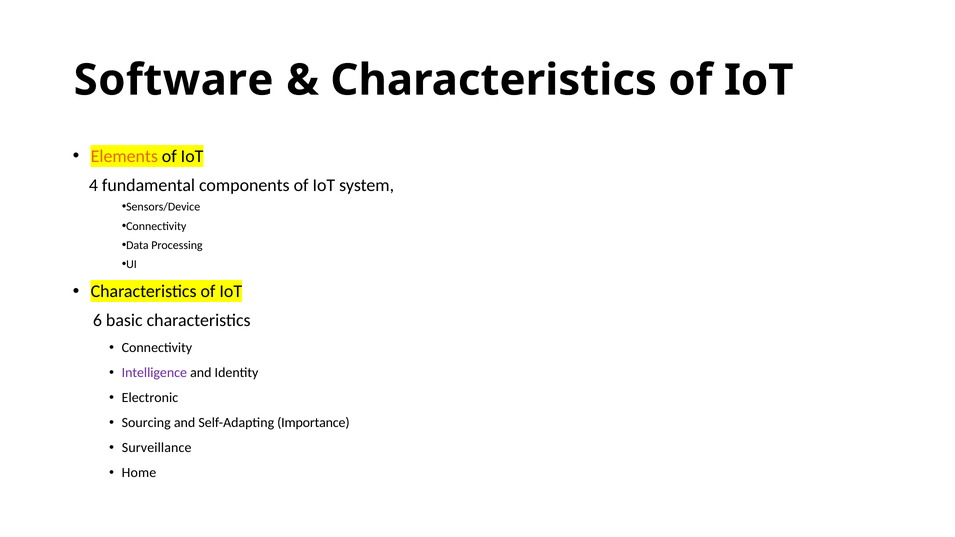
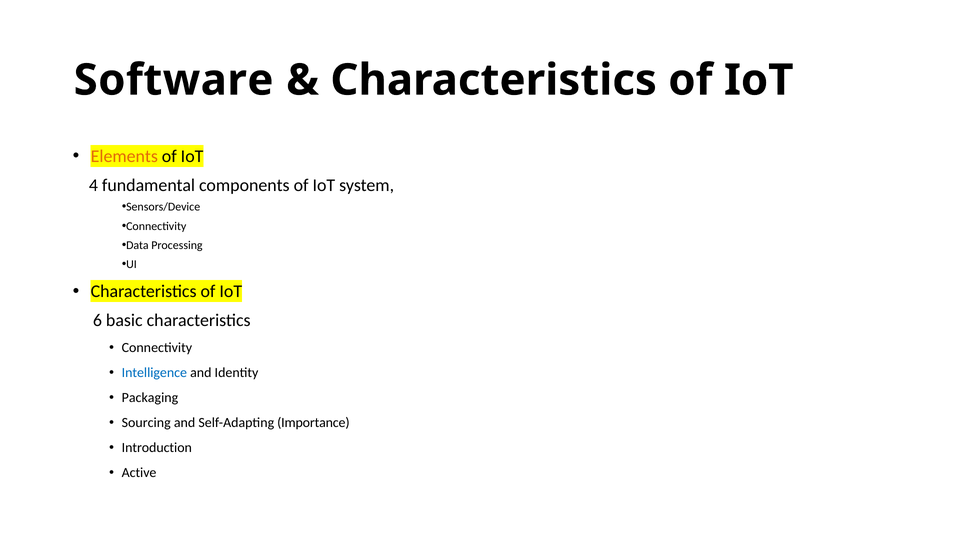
Intelligence colour: purple -> blue (154, 373)
Electronic: Electronic -> Packaging (150, 398)
Surveillance: Surveillance -> Introduction (157, 448)
Home: Home -> Active (139, 473)
